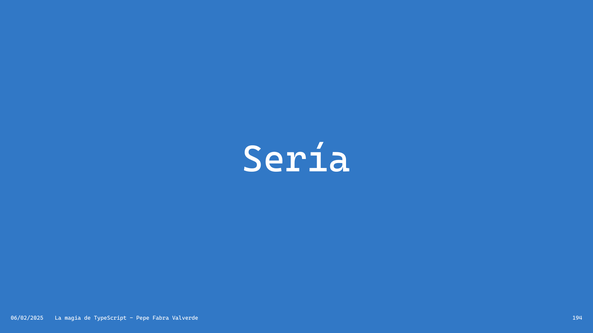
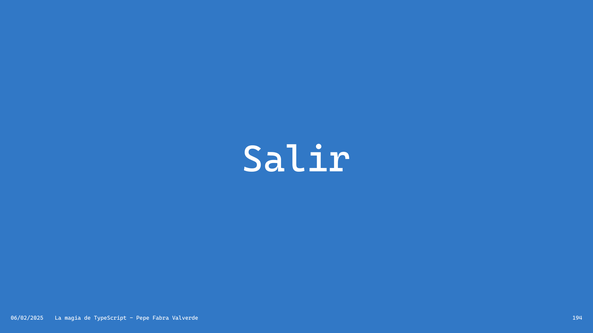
Sería: Sería -> Salir (296, 160)
